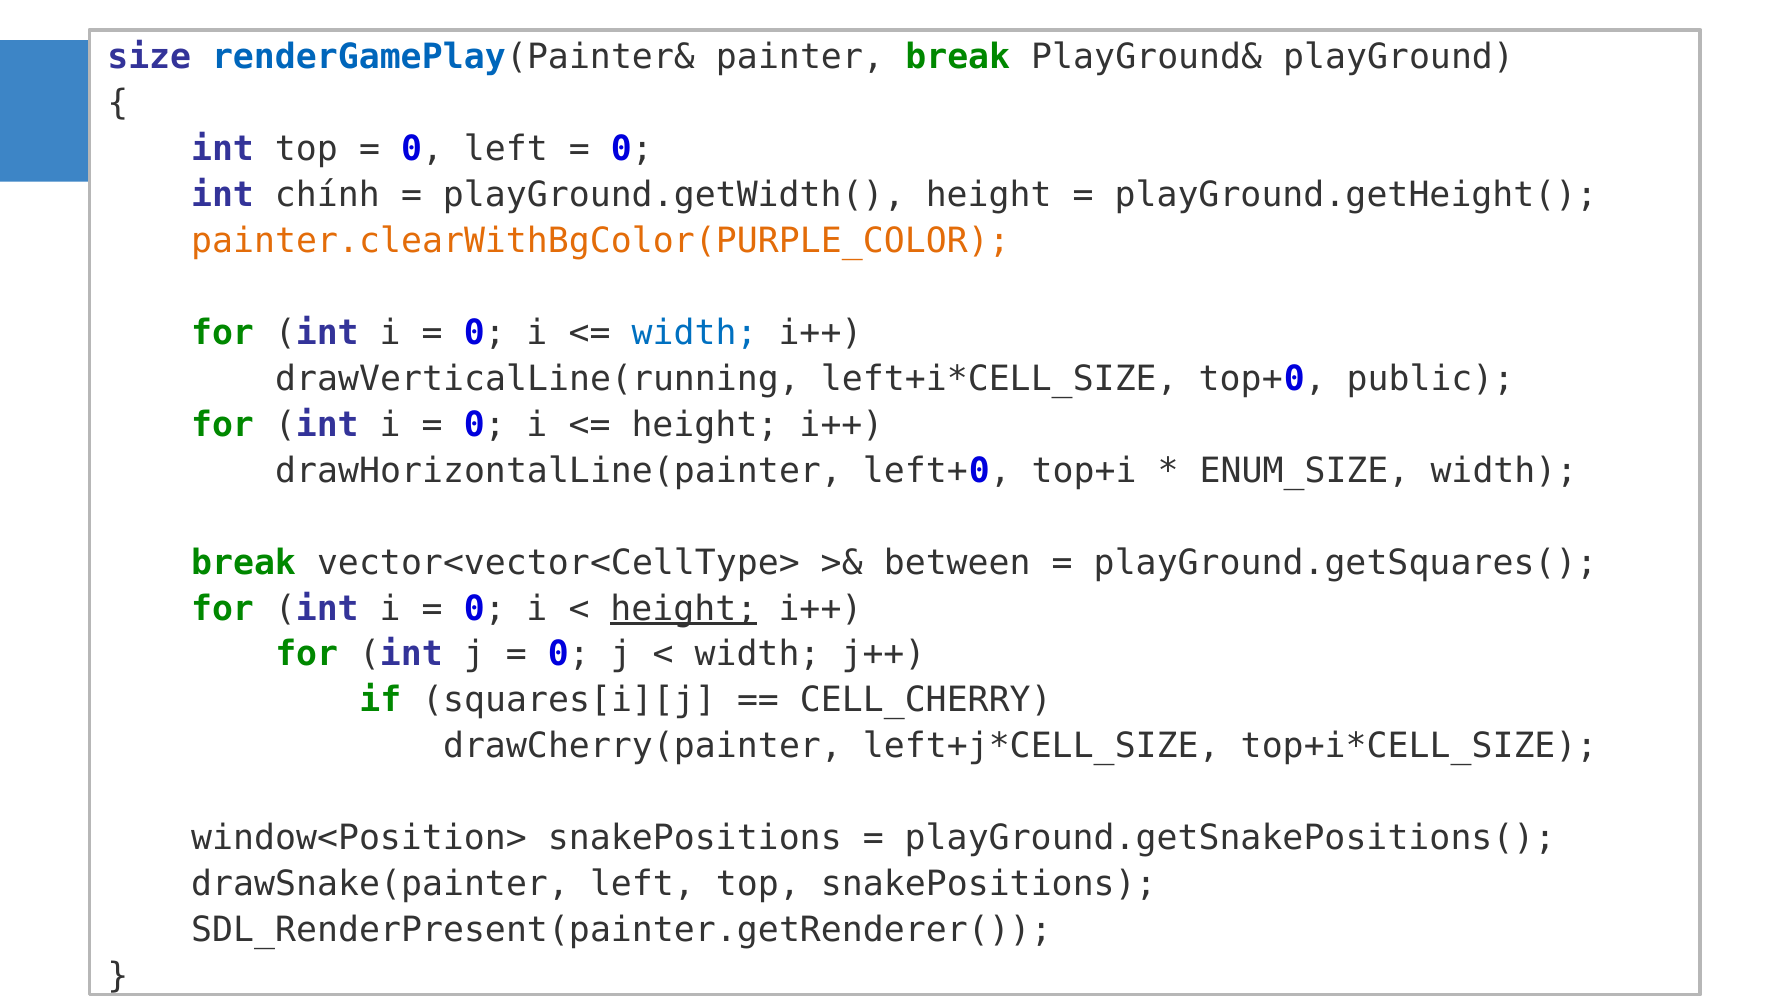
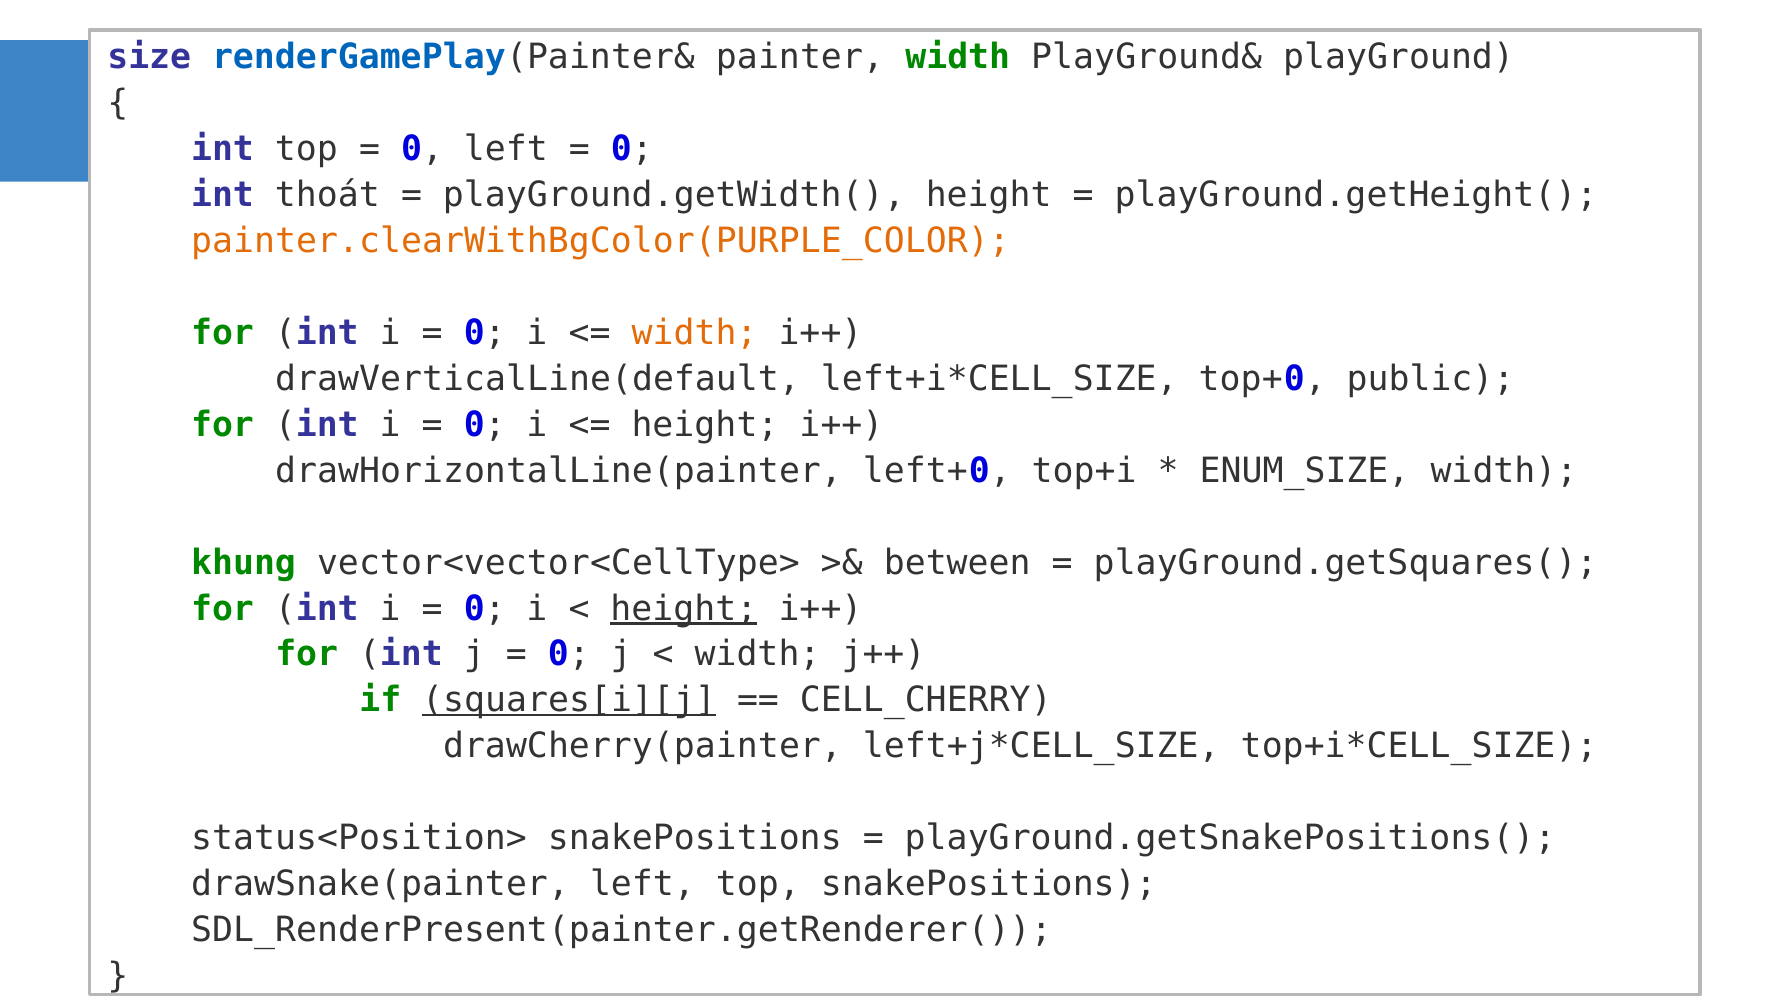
painter break: break -> width (958, 57)
chính: chính -> thoát (327, 195)
width colour: blue -> orange (695, 333)
drawVerticalLine(running: drawVerticalLine(running -> drawVerticalLine(default (538, 379)
break: break -> khung (244, 563)
squares[i][j underline: none -> present (569, 700)
window<Position>: window<Position> -> status<Position> (359, 838)
